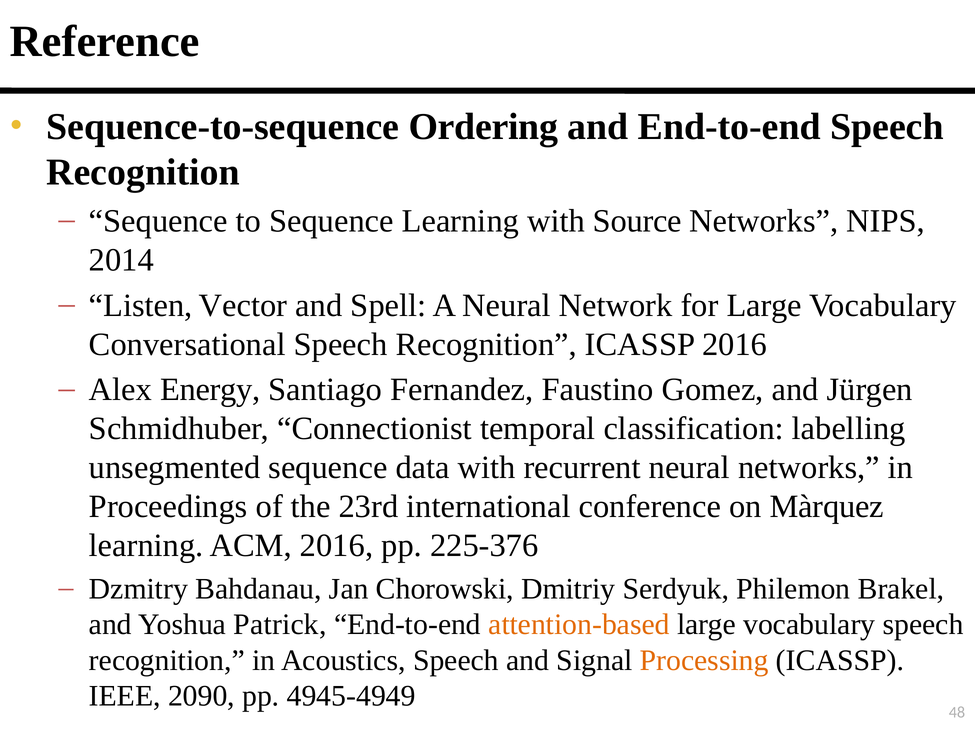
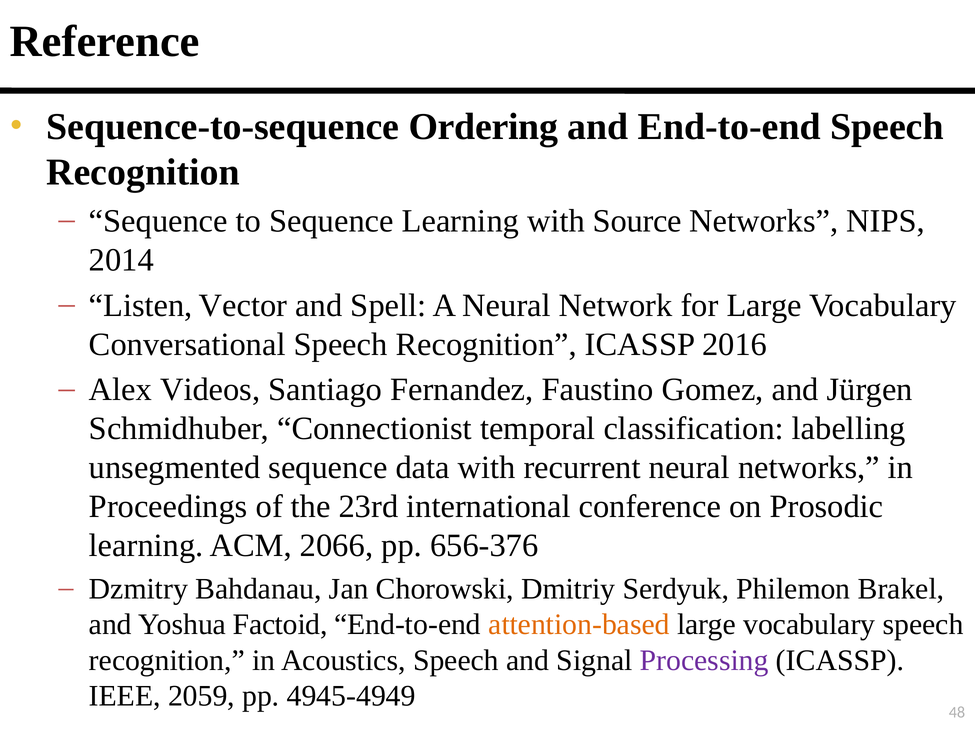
Energy: Energy -> Videos (210, 390)
Màrquez: Màrquez -> Prosodic (826, 507)
ACM 2016: 2016 -> 2066 (337, 546)
225-376: 225-376 -> 656-376 (484, 546)
Patrick: Patrick -> Factoid (280, 625)
Processing colour: orange -> purple (704, 661)
2090: 2090 -> 2059 (201, 696)
